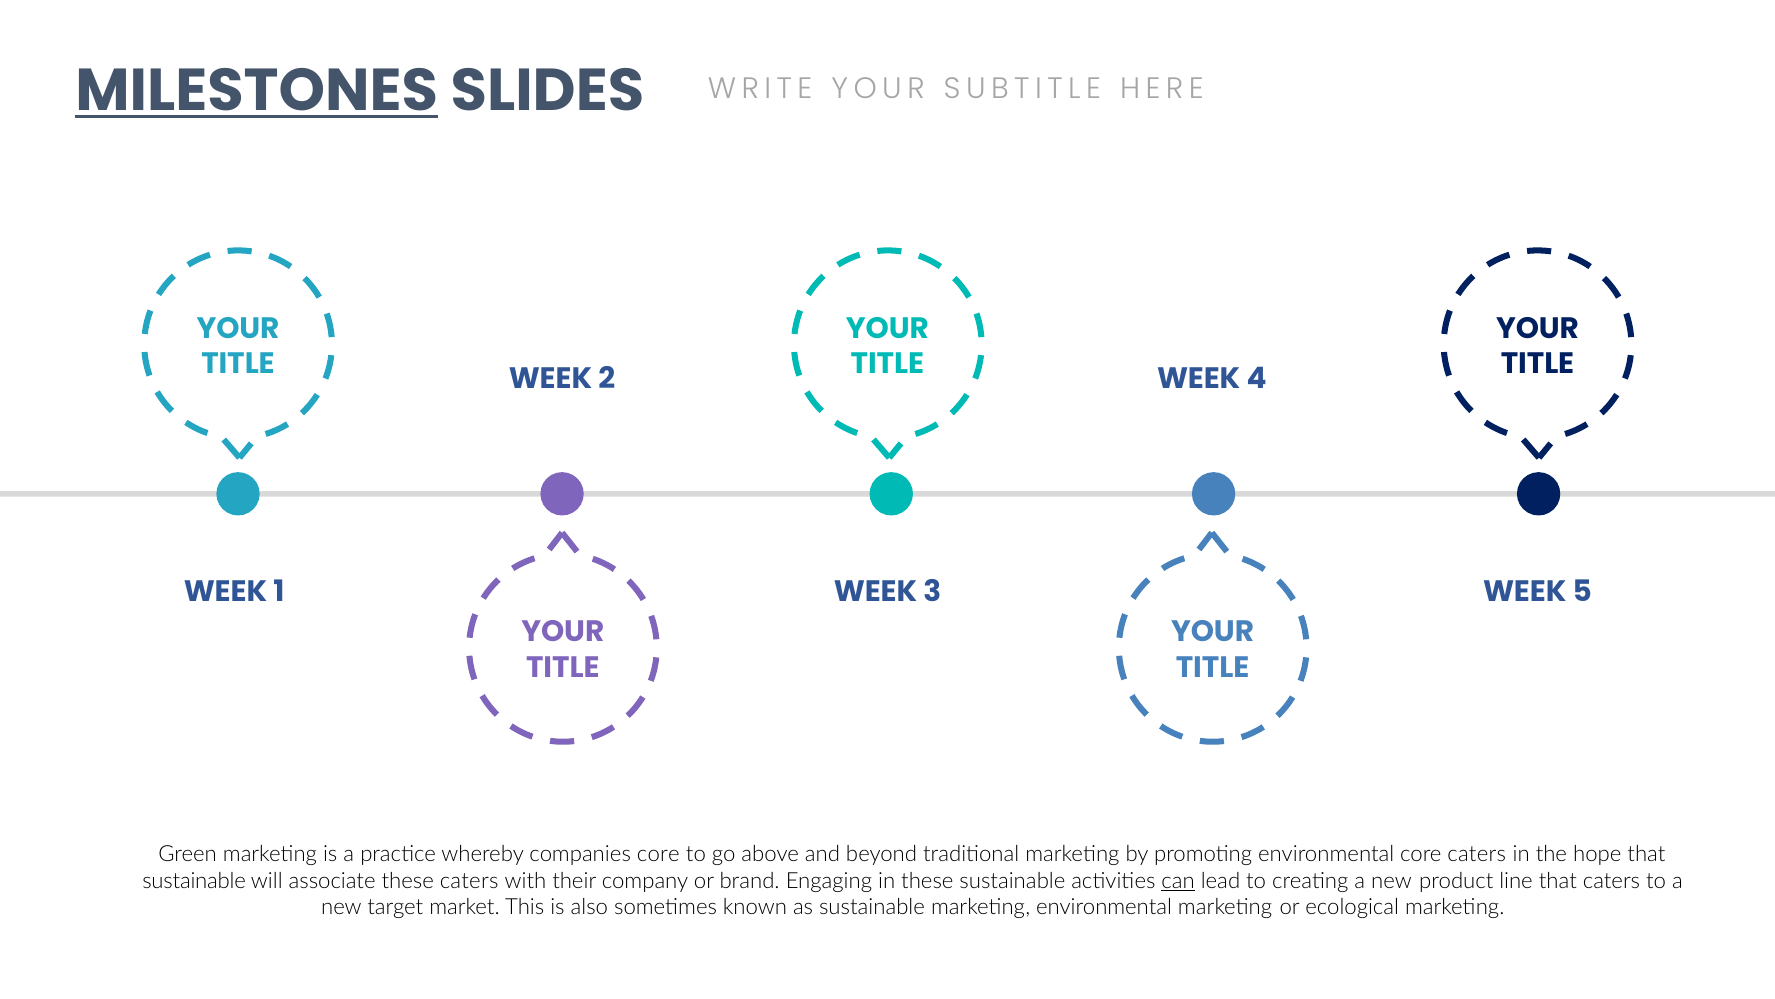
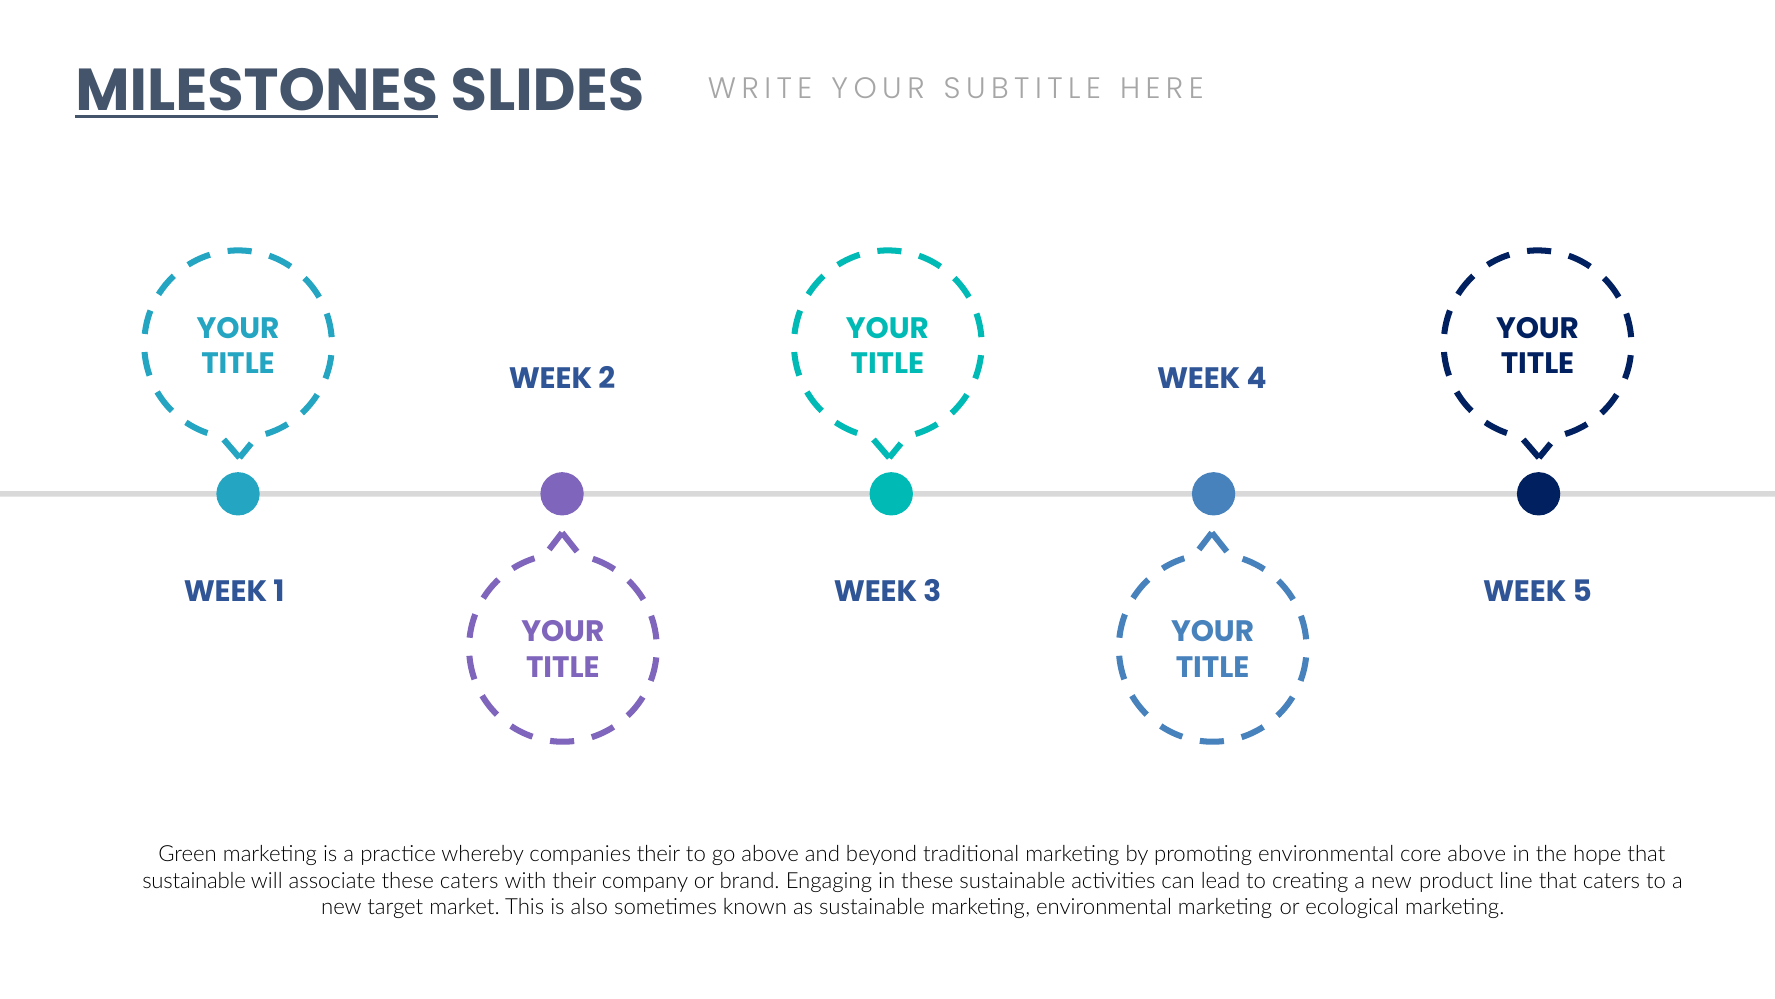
companies core: core -> their (659, 854)
core caters: caters -> above (1477, 854)
can underline: present -> none (1178, 880)
